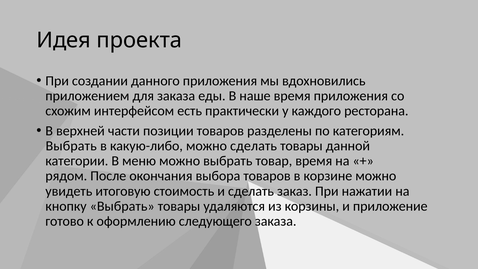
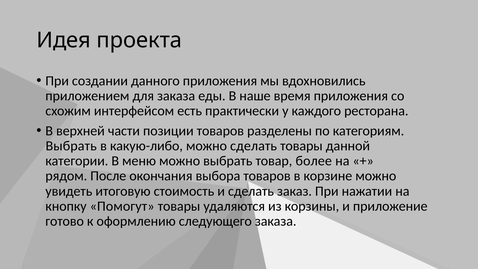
товар время: время -> более (314, 161)
кнопку Выбрать: Выбрать -> Помогут (122, 206)
